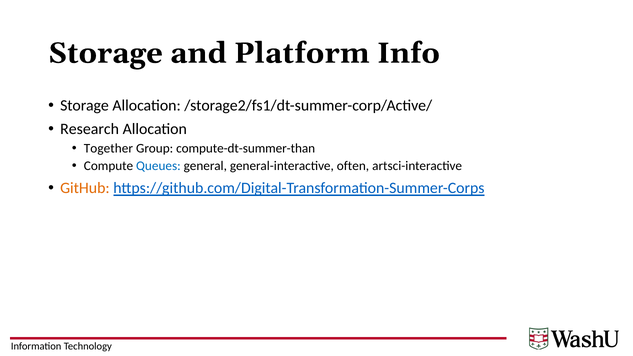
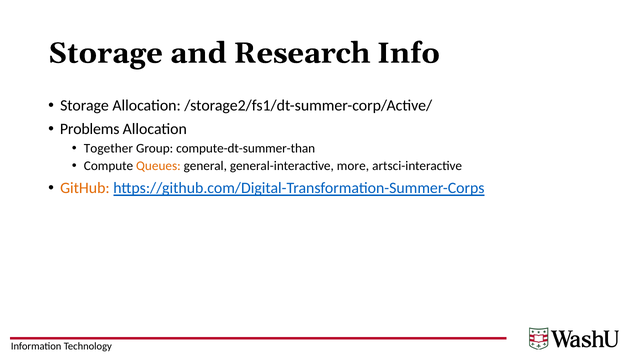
Platform: Platform -> Research (302, 53)
Research: Research -> Problems (90, 129)
Queues colour: blue -> orange (158, 166)
often: often -> more (353, 166)
